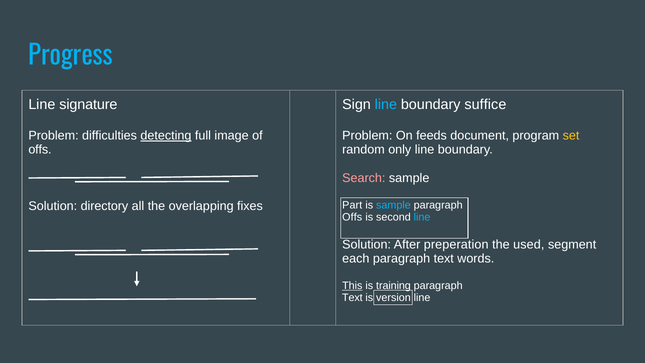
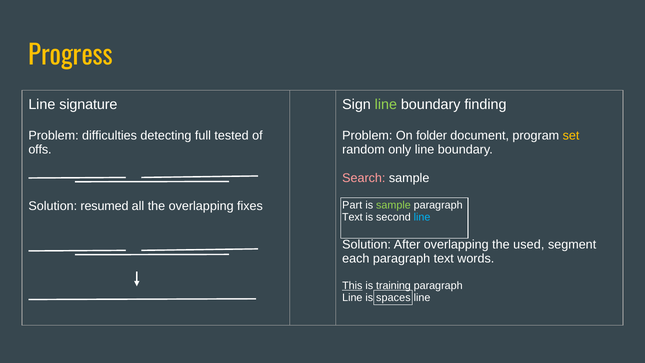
Progress colour: light blue -> yellow (71, 56)
line colour: light blue -> light green (386, 105)
suffice: suffice -> finding (485, 105)
detecting underline: present -> none (166, 136)
image: image -> tested (232, 136)
feeds: feeds -> folder (432, 136)
sample colour: light blue -> light green (393, 205)
directory: directory -> resumed (104, 206)
Offs: Offs -> Text (352, 217)
After preperation: preperation -> overlapping (456, 244)
Text: Text -> Line (352, 298)
version: version -> spaces (393, 298)
